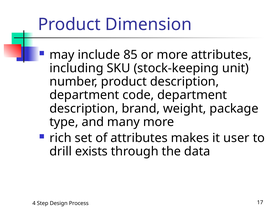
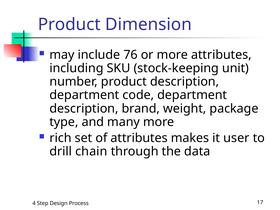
85: 85 -> 76 (131, 55)
exists: exists -> chain (91, 151)
